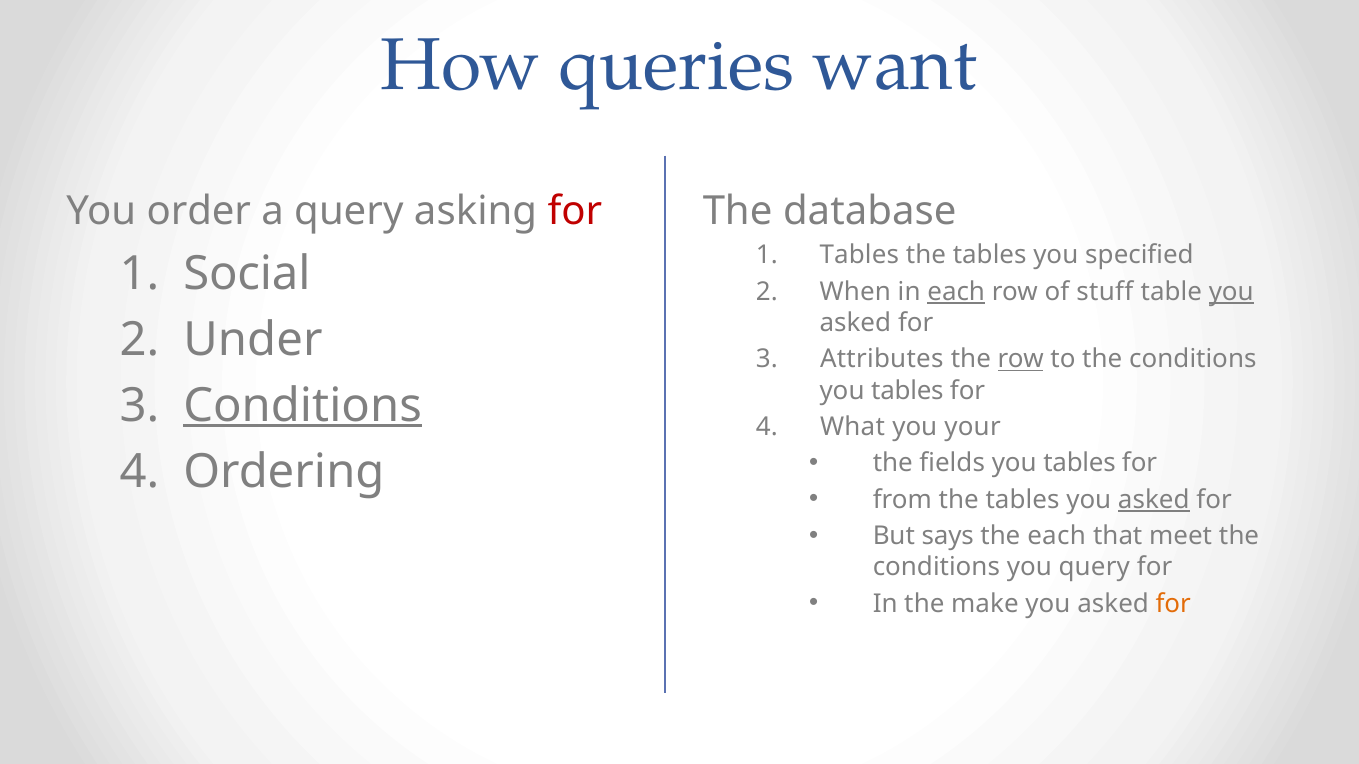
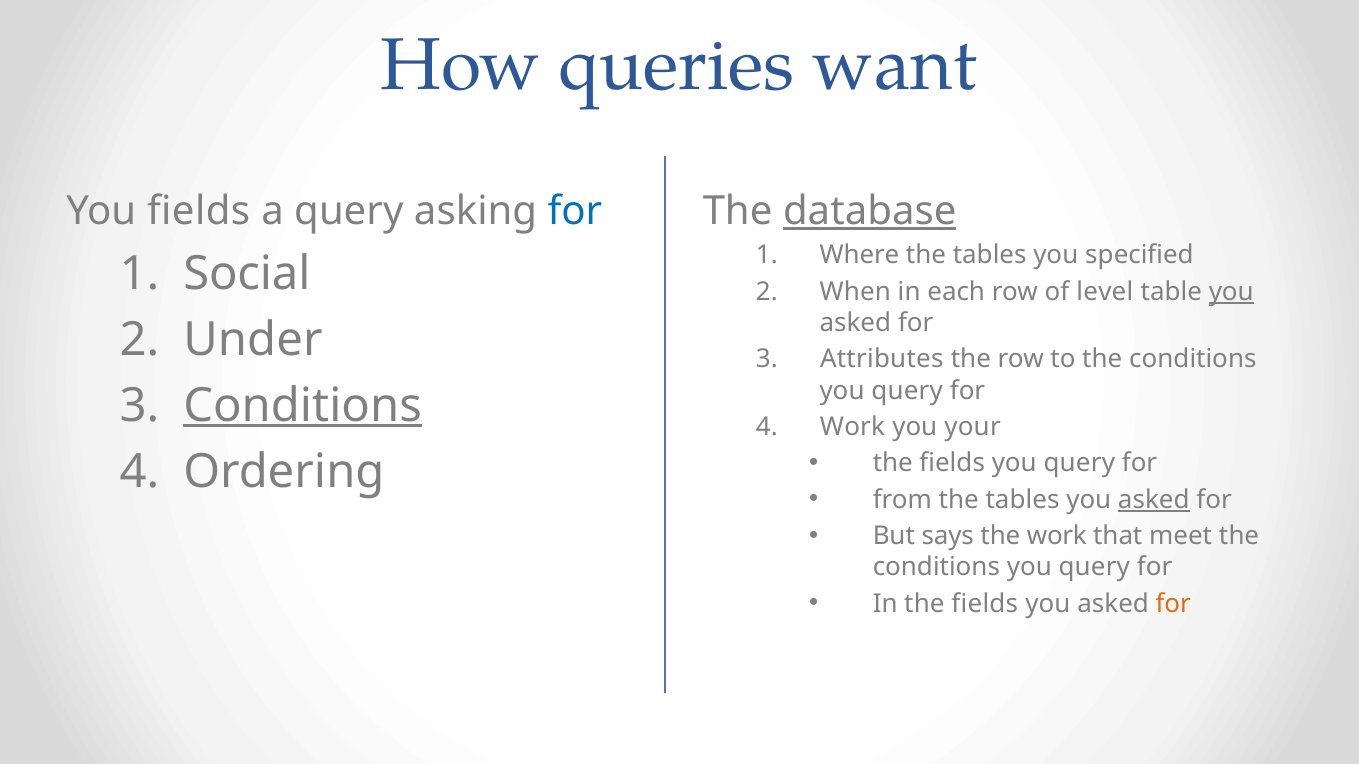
You order: order -> fields (199, 211)
for colour: red -> blue (575, 211)
database underline: none -> present (870, 211)
Tables: Tables -> Where (859, 255)
each underline: present -> none (956, 292)
stuff: stuff -> level (1105, 292)
row underline: present -> none (1021, 359)
tables: tables -> query (907, 391)
What: What -> Work (852, 427)
fields you tables: tables -> query (1079, 464)
the each: each -> work (1057, 537)
In the make: make -> fields (985, 604)
